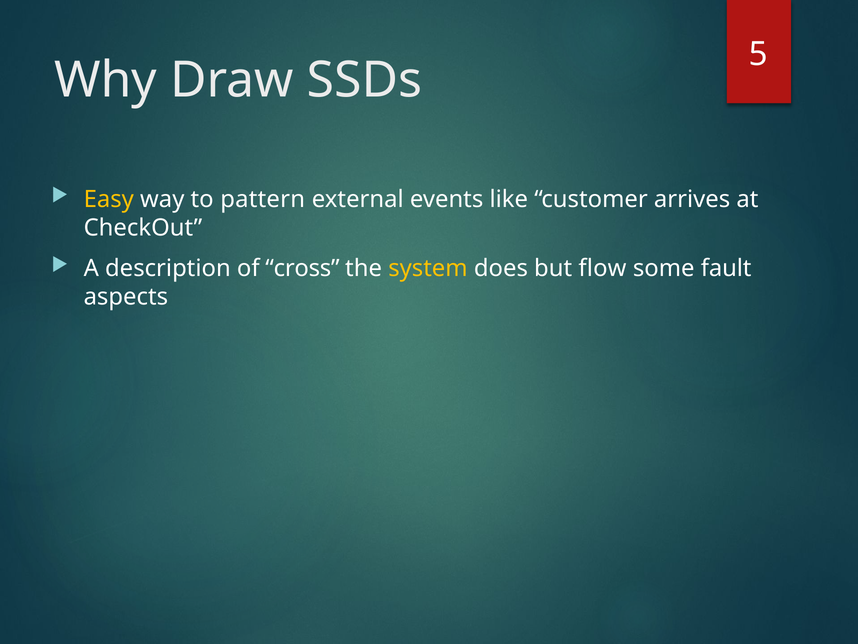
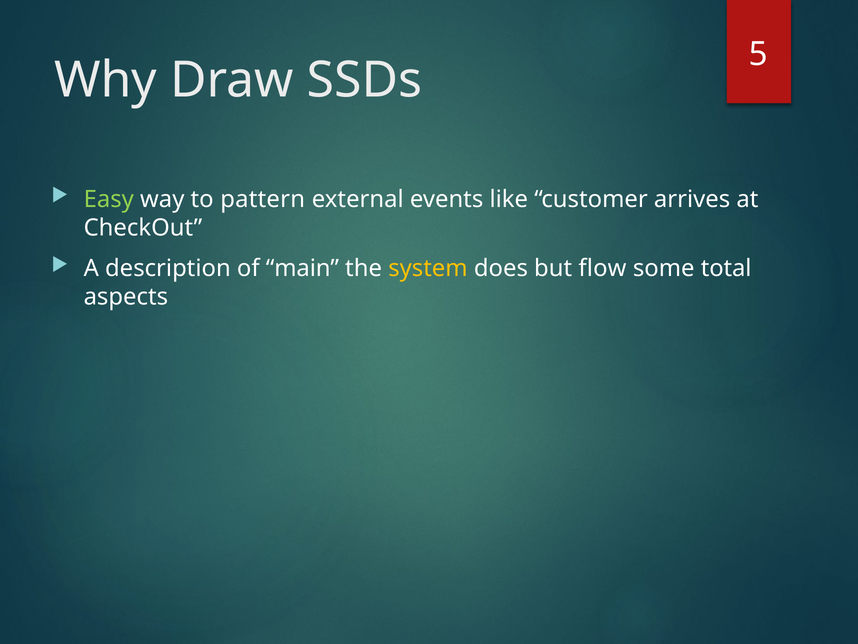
Easy colour: yellow -> light green (109, 199)
cross: cross -> main (302, 268)
fault: fault -> total (726, 268)
